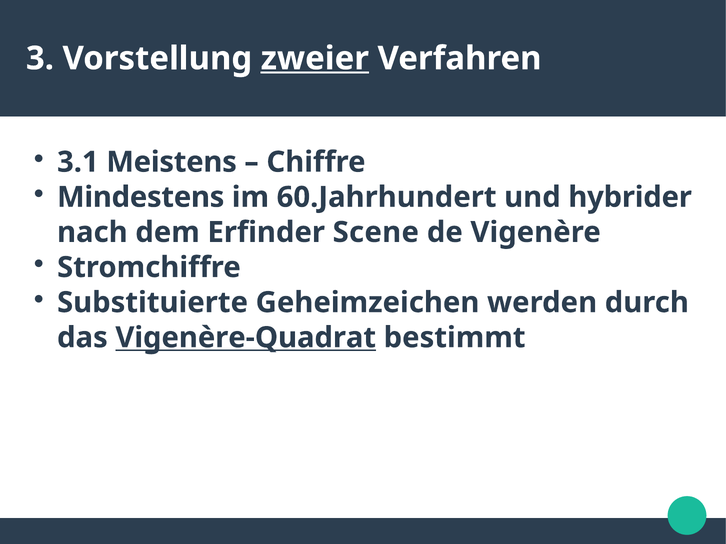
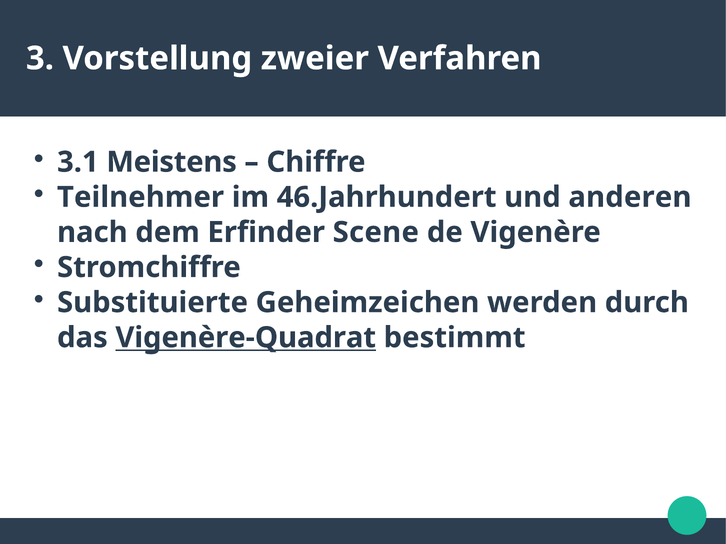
zweier underline: present -> none (315, 58)
Mindestens: Mindestens -> Teilnehmer (141, 197)
60.Jahrhundert: 60.Jahrhundert -> 46.Jahrhundert (387, 197)
hybrider: hybrider -> anderen (630, 197)
